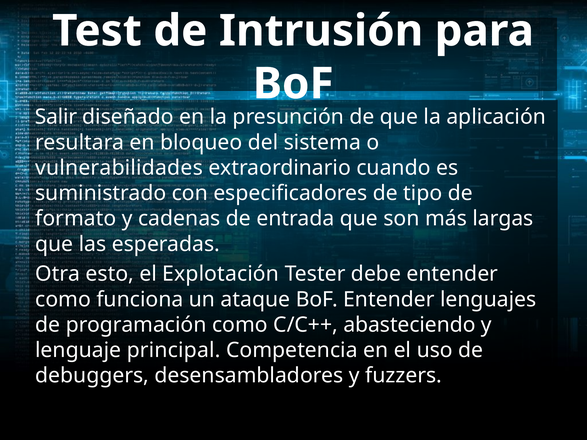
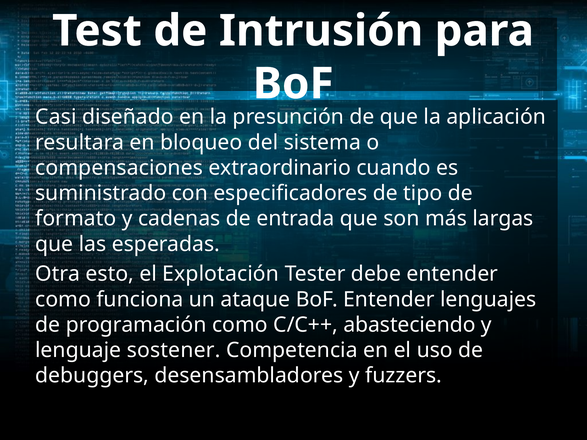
Salir: Salir -> Casi (56, 117)
vulnerabilidades: vulnerabilidades -> compensaciones (119, 168)
principal: principal -> sostener (174, 350)
